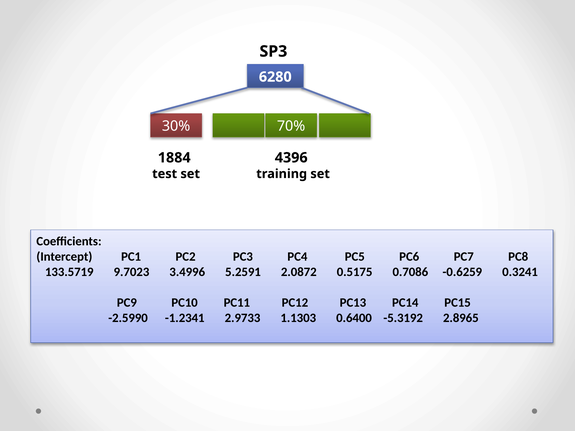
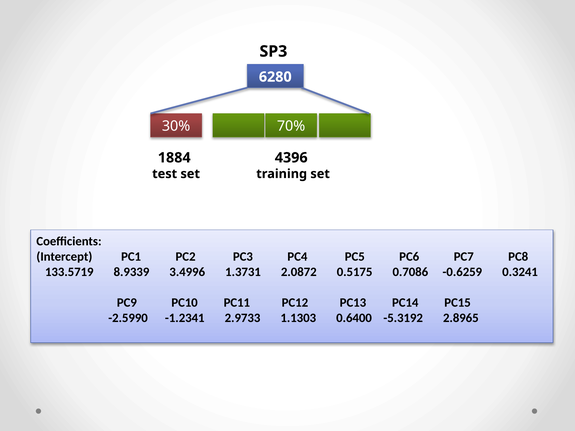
9.7023: 9.7023 -> 8.9339 (131, 272)
5.2591: 5.2591 -> 1.3731 (243, 272)
